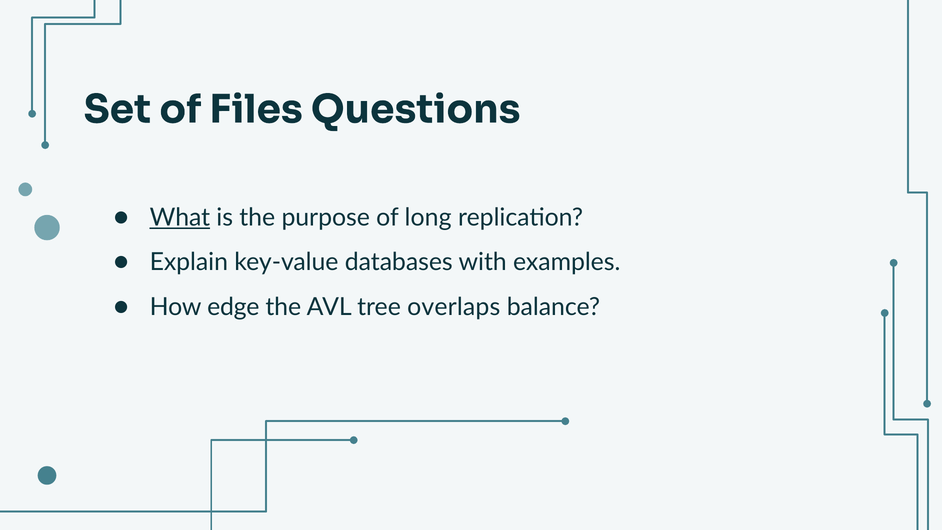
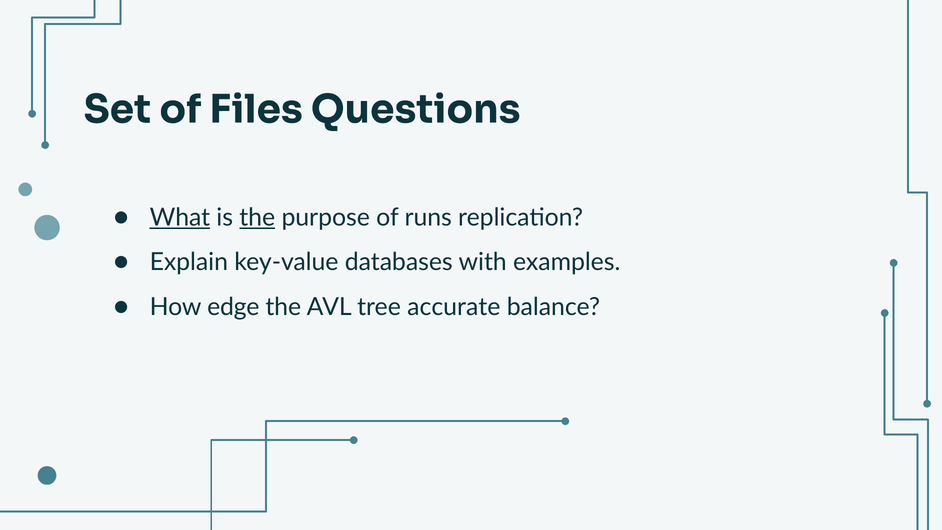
the underline: none -> present (257, 217)
long: long -> runs (428, 217)
overlaps: overlaps -> accurate (454, 307)
